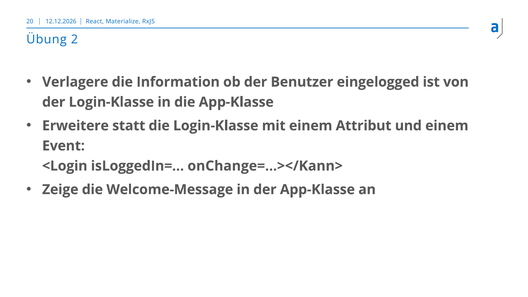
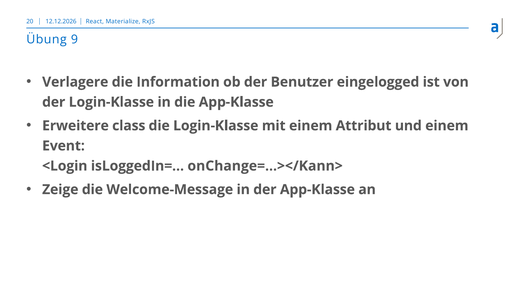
2: 2 -> 9 (74, 40)
statt: statt -> class (129, 126)
